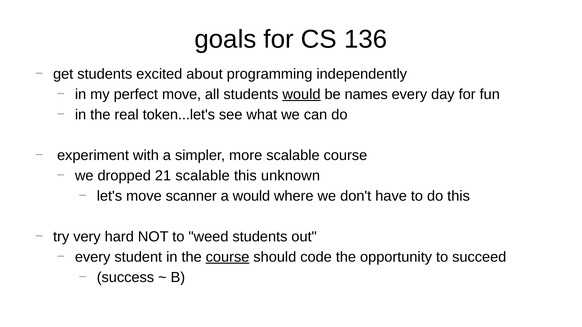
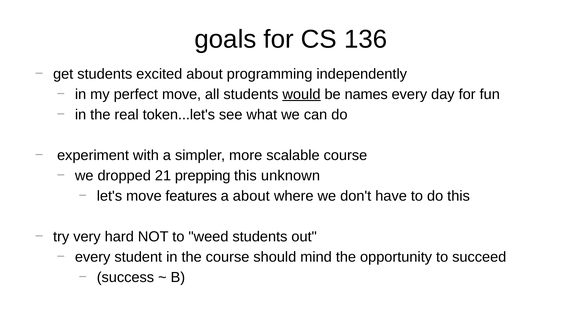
21 scalable: scalable -> prepping (203, 176)
scanner: scanner -> features (191, 196)
a would: would -> about (251, 196)
course underline: present -> none (228, 257)
code: code -> mind (316, 257)
